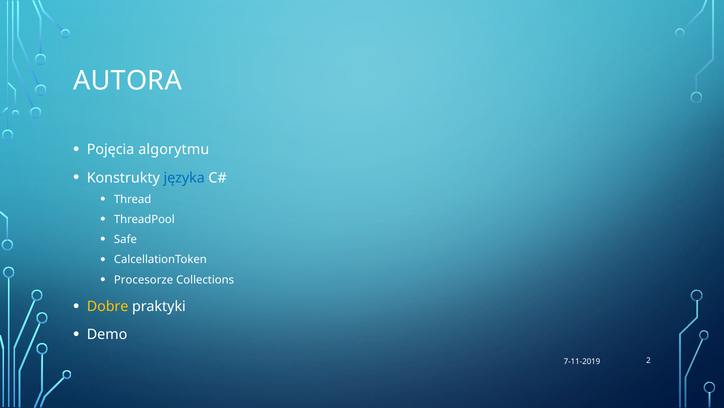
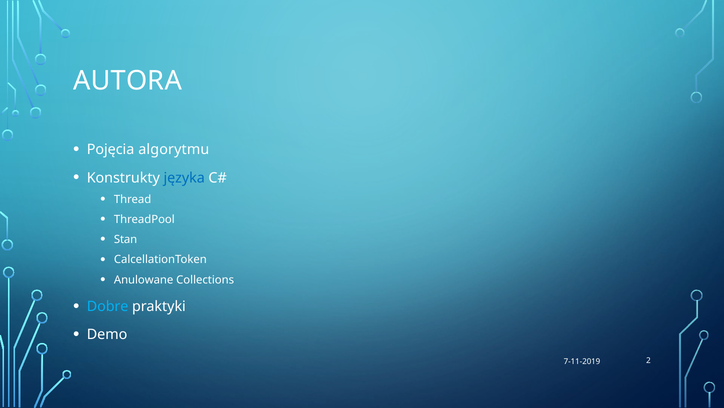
Safe: Safe -> Stan (126, 239)
Procesorze: Procesorze -> Anulowane (144, 279)
Dobre colour: yellow -> light blue (108, 306)
